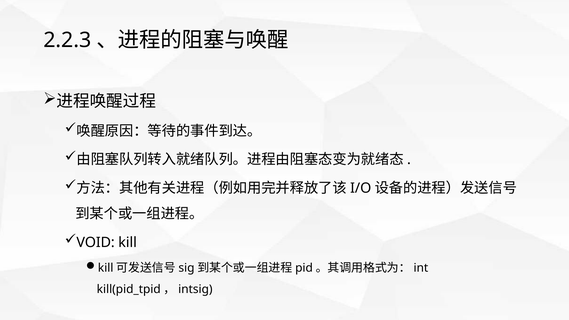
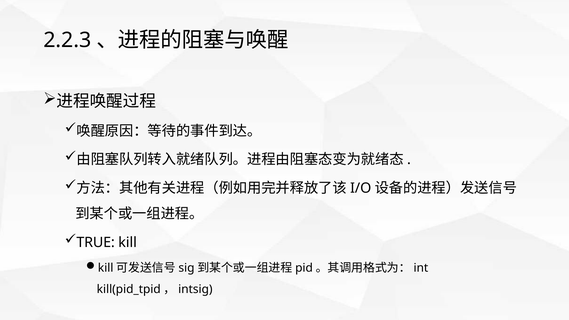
VOID: VOID -> TRUE (96, 242)
